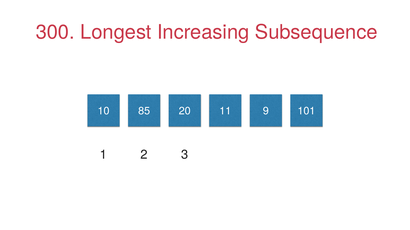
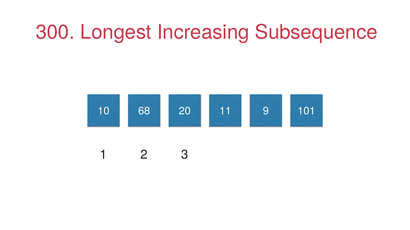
85: 85 -> 68 (144, 111)
